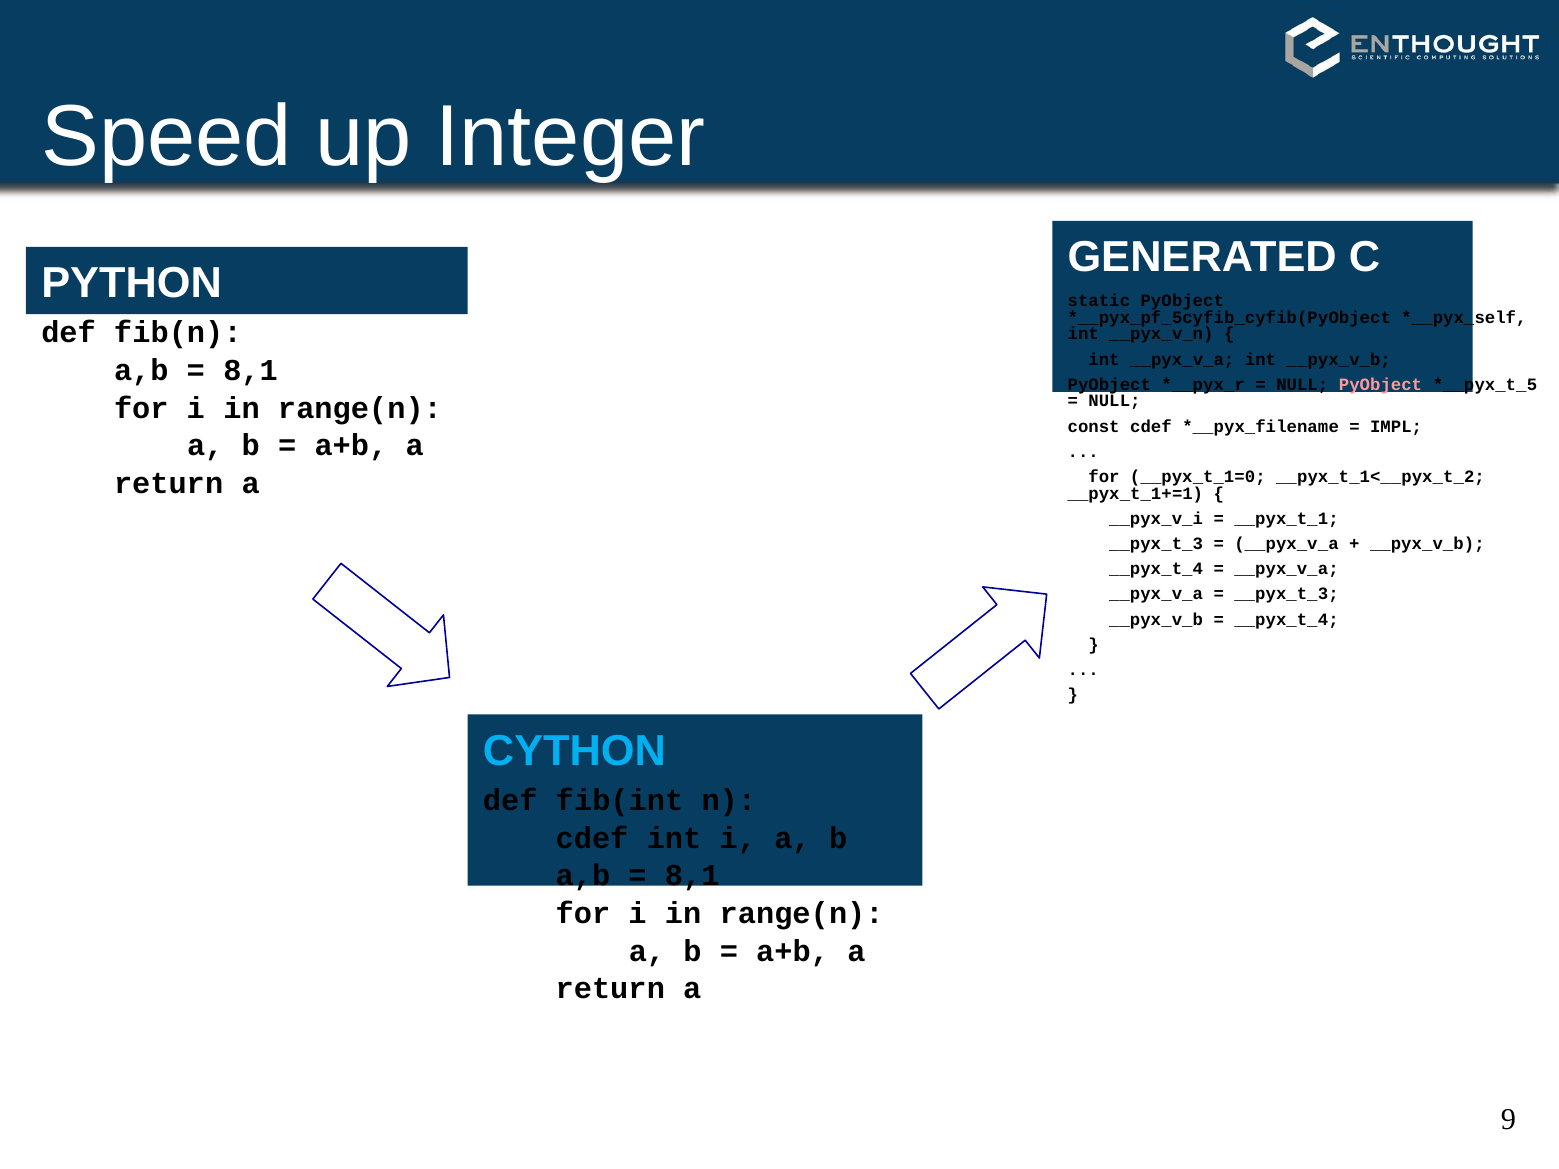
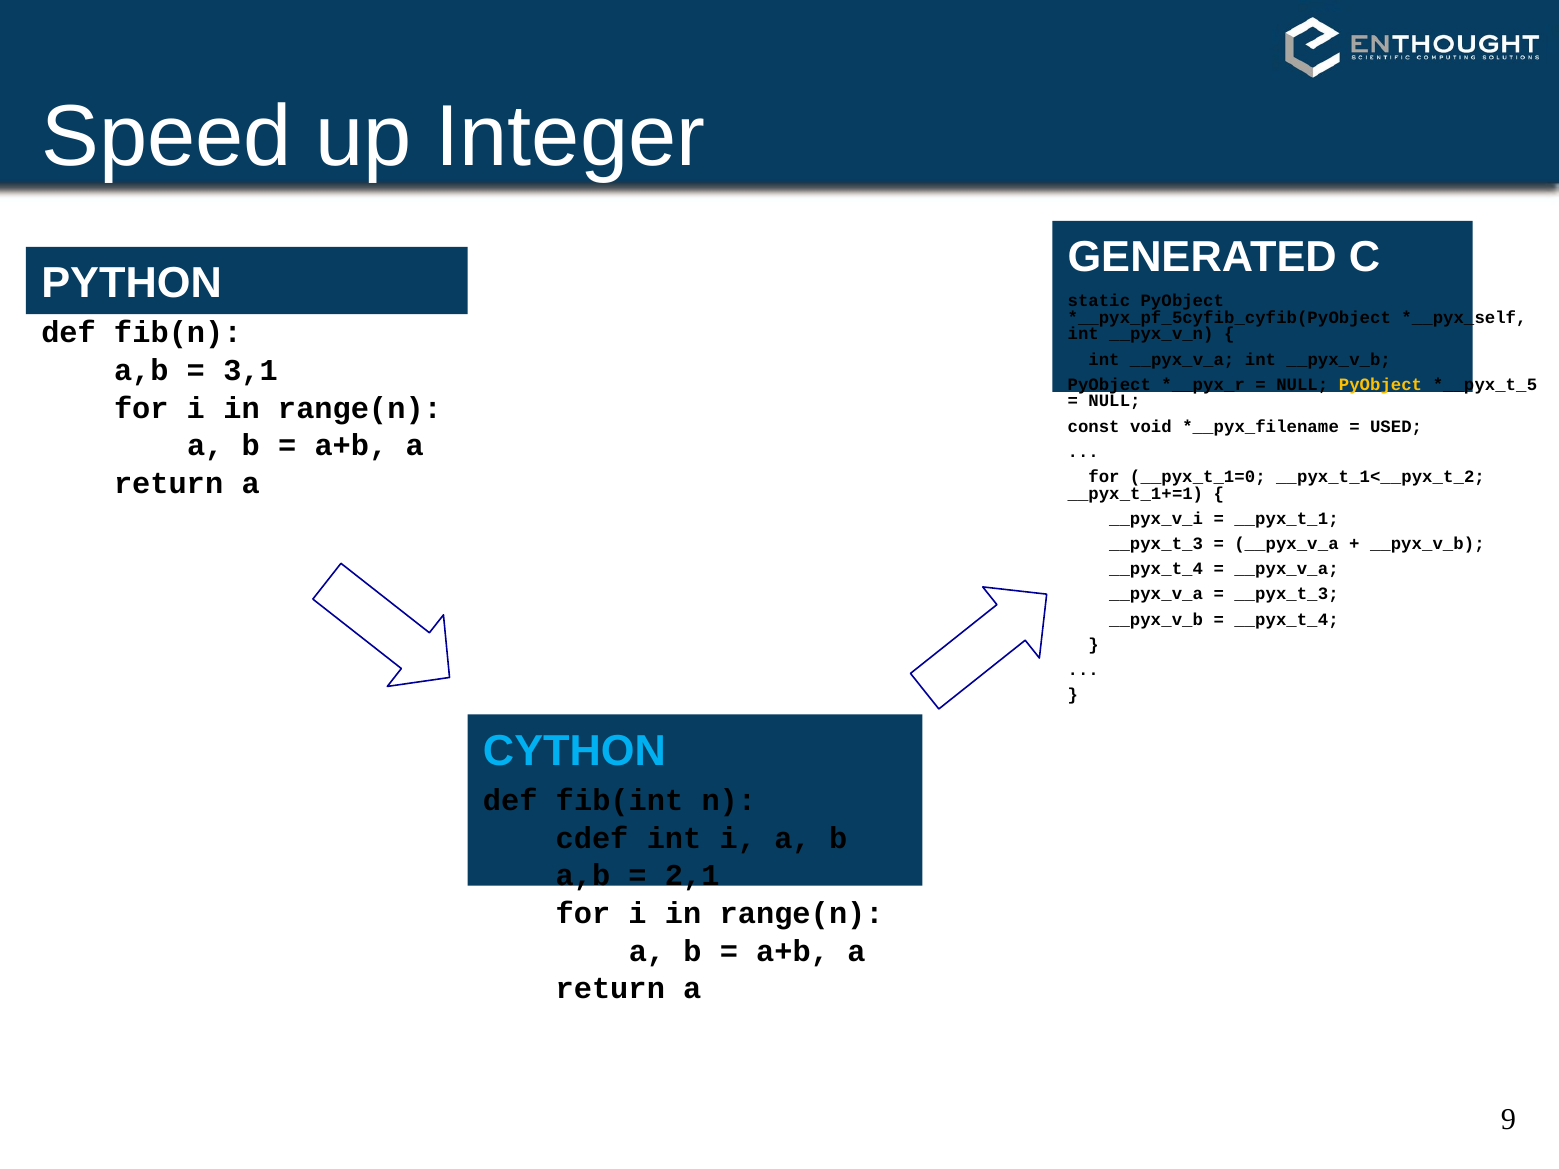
8,1: 8,1 -> 3,1 (251, 370)
PyObject colour: pink -> yellow (1381, 385)
const cdef: cdef -> void (1151, 426)
IMPL: IMPL -> USED (1396, 426)
8,1: 8,1 -> 2,1 (692, 876)
